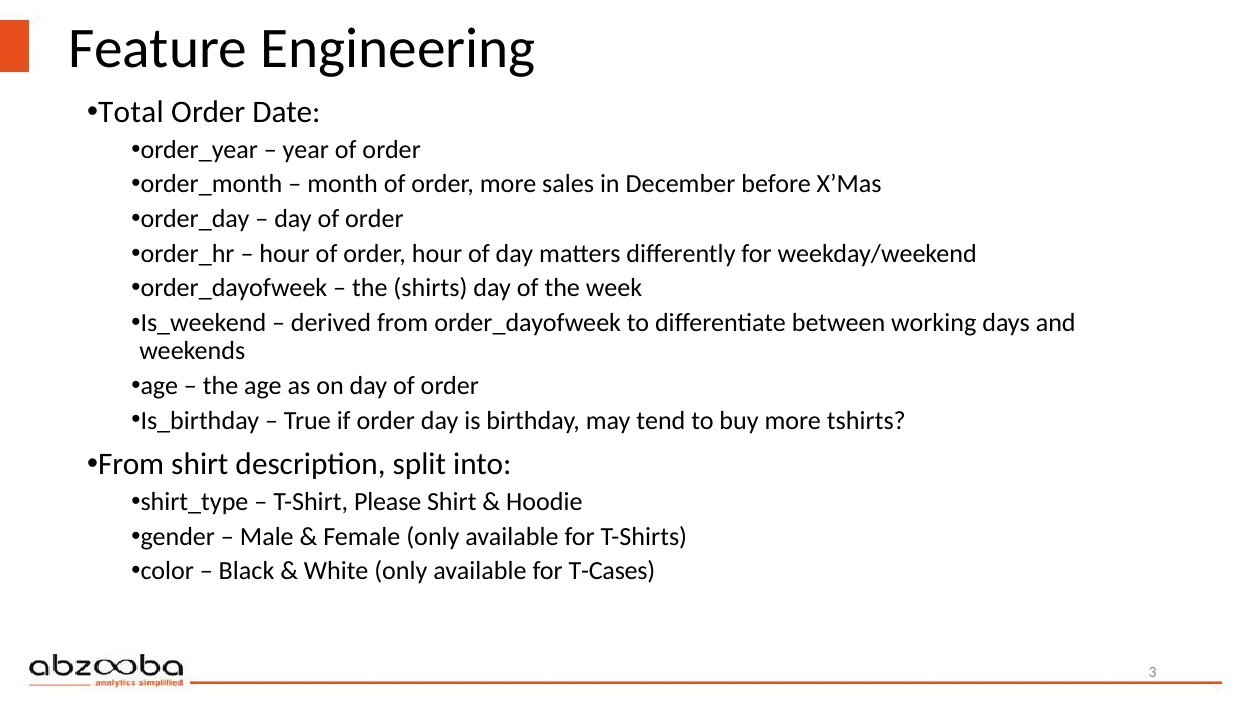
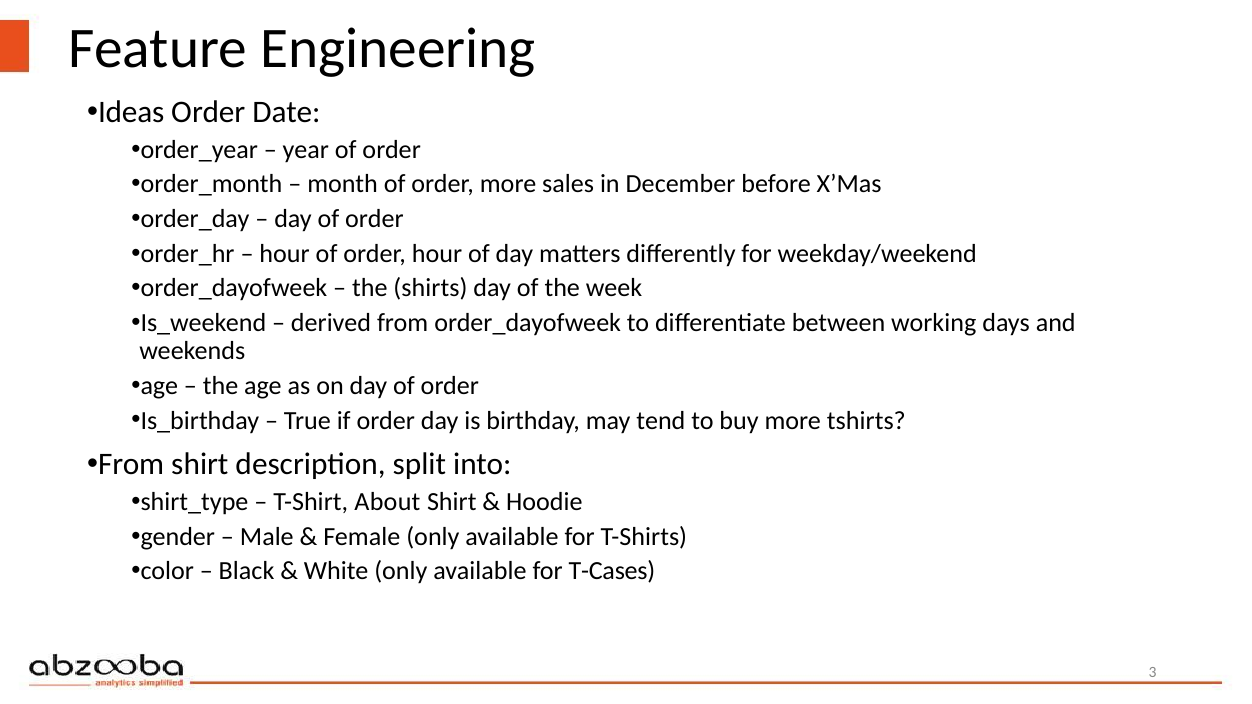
Total: Total -> Ideas (131, 112)
Please: Please -> About (387, 502)
